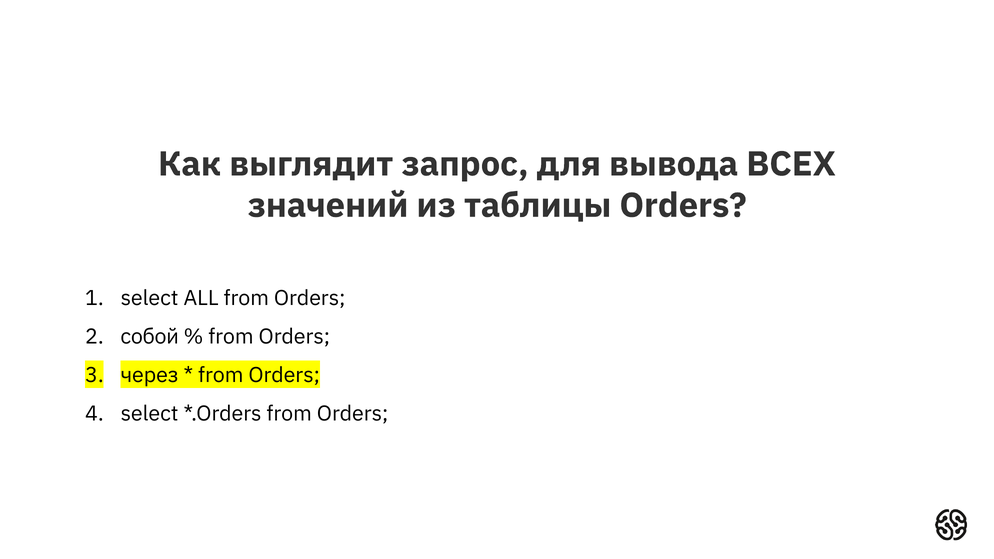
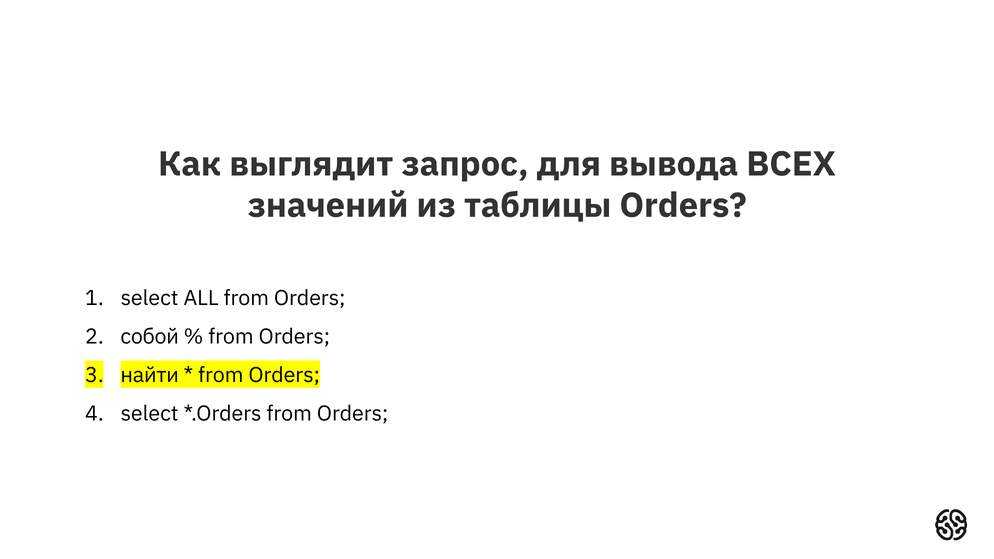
через: через -> найти (150, 375)
